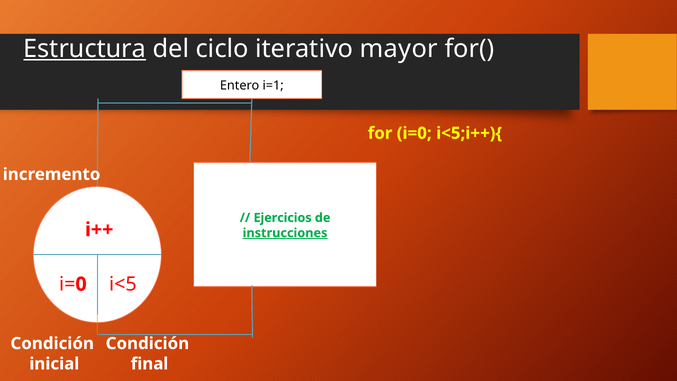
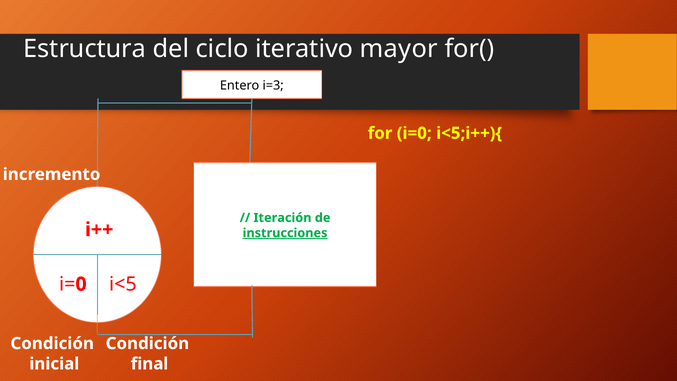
Estructura underline: present -> none (85, 49)
i=1: i=1 -> i=3 (273, 85)
Ejercicios: Ejercicios -> Iteración (283, 218)
